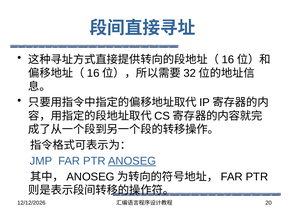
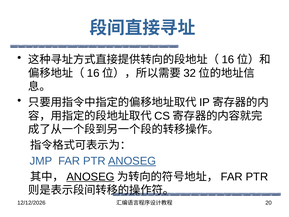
ANOSEG underline: none -> present (90, 177)
